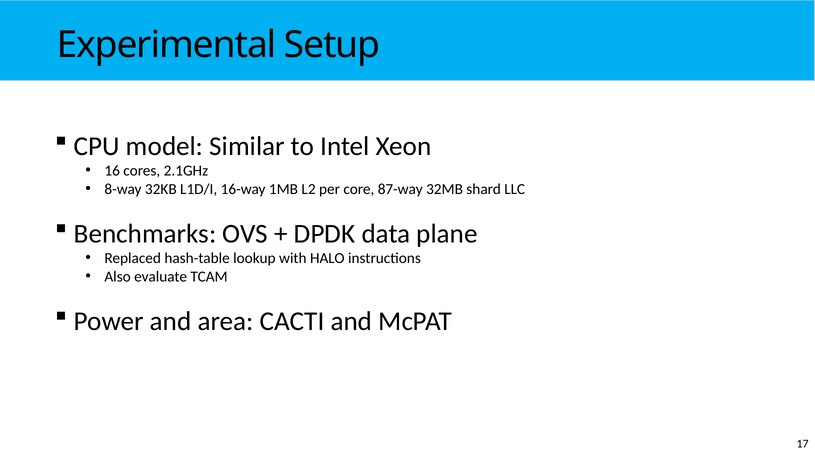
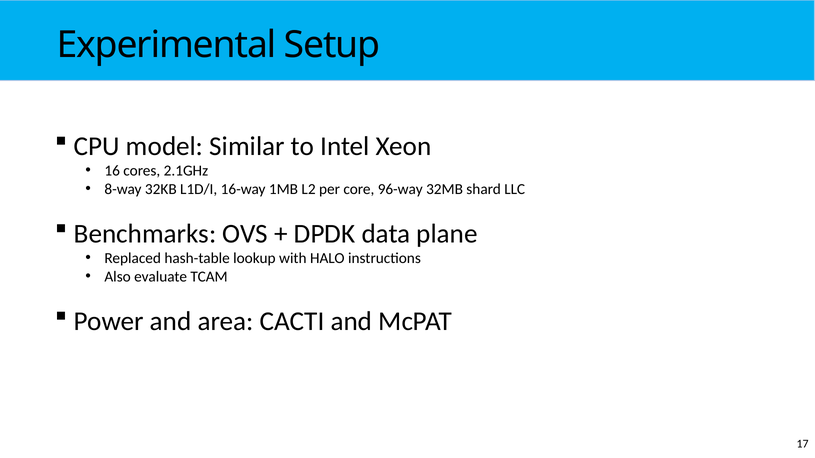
87-way: 87-way -> 96-way (400, 189)
